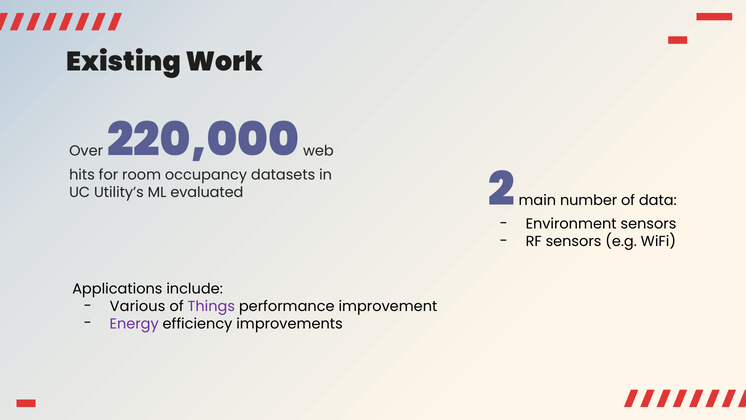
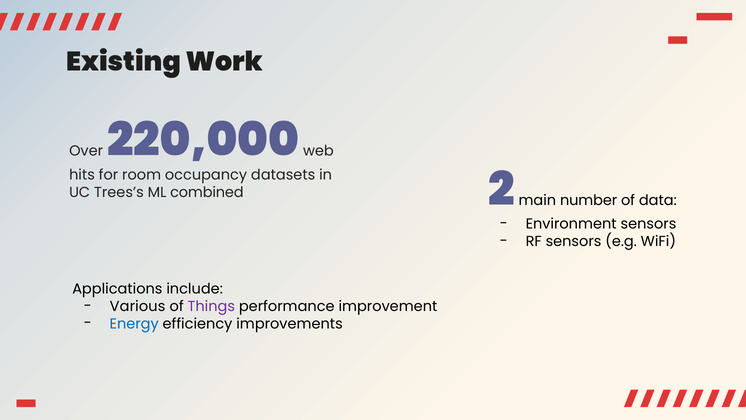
Utility’s: Utility’s -> Trees’s (119, 192)
evaluated: evaluated -> combined (207, 192)
Energy colour: purple -> blue (134, 324)
